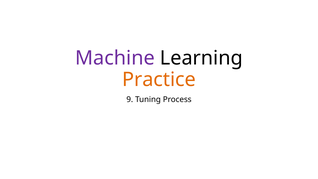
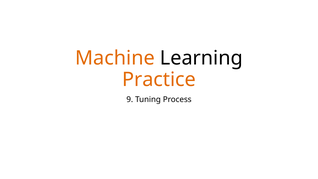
Machine colour: purple -> orange (115, 58)
